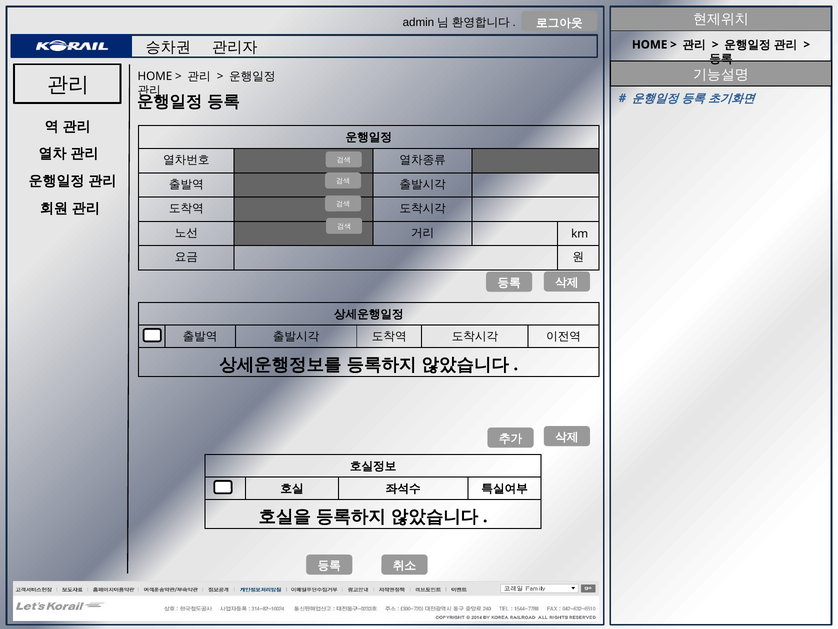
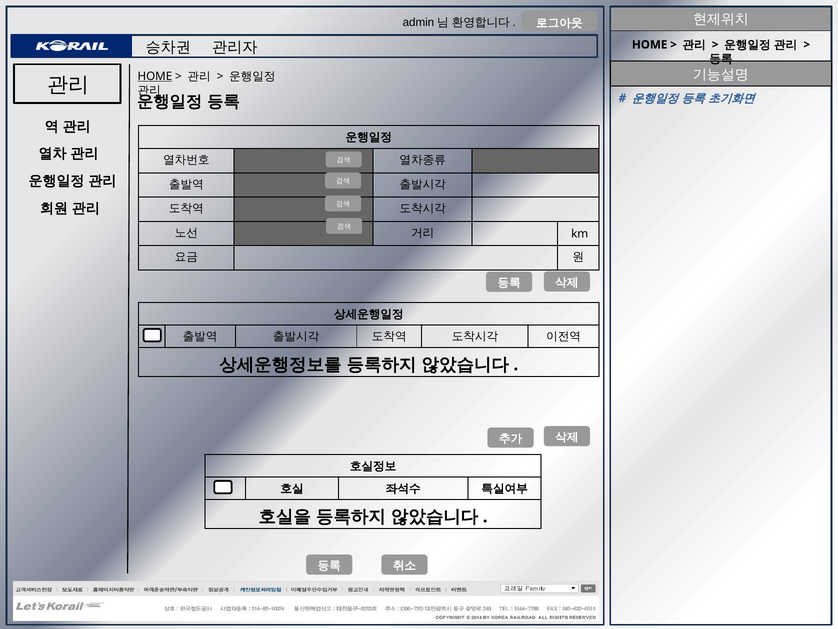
HOME underline: none -> present (155, 76)
